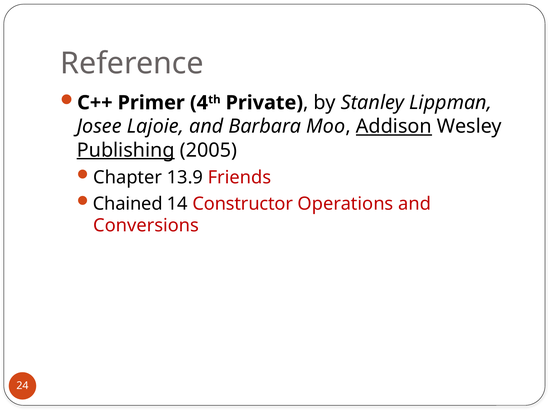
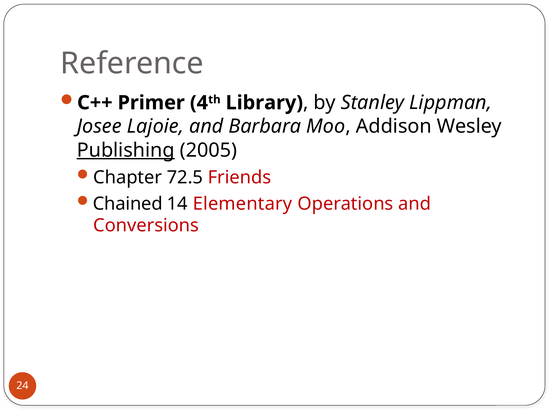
Private: Private -> Library (264, 103)
Addison underline: present -> none (394, 127)
13.9: 13.9 -> 72.5 (185, 178)
Constructor: Constructor -> Elementary (243, 204)
